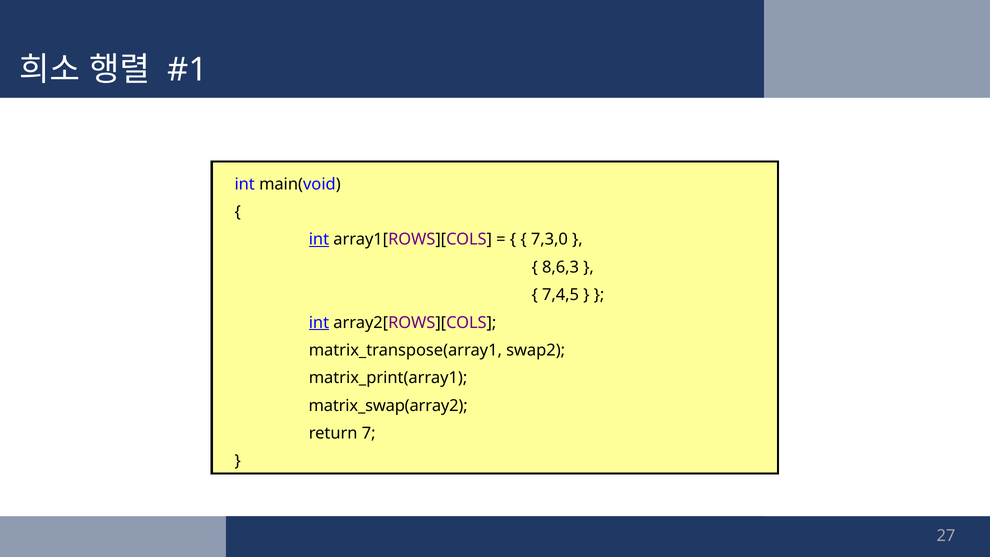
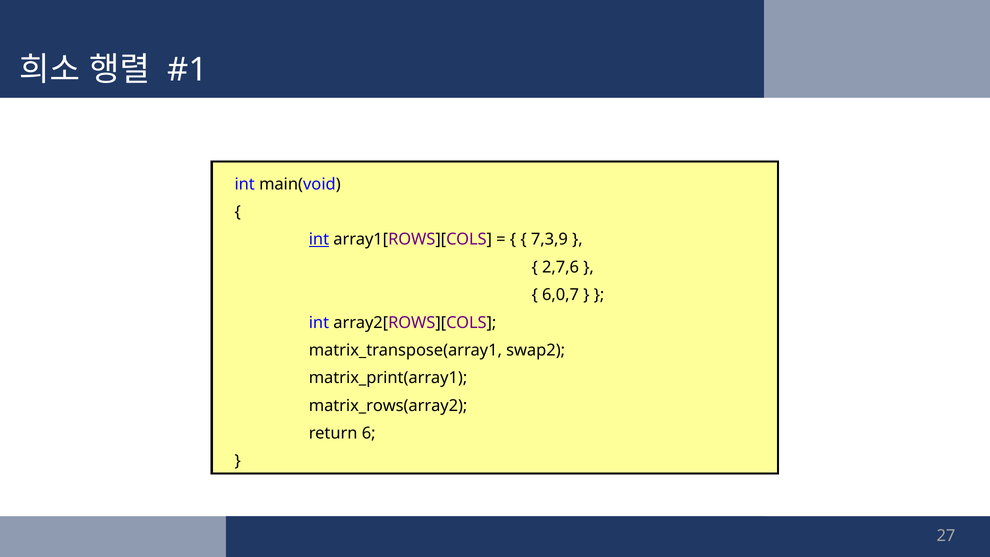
7,3,0: 7,3,0 -> 7,3,9 (549, 239)
8,6,3: 8,6,3 -> 2,7,6 (561, 267)
7,4,5: 7,4,5 -> 6,0,7 (561, 295)
int underline: present -> none (319, 323)
matrix_swap(array2: matrix_swap(array2 -> matrix_rows(array2 (388, 406)
7: 7 -> 6 (369, 433)
